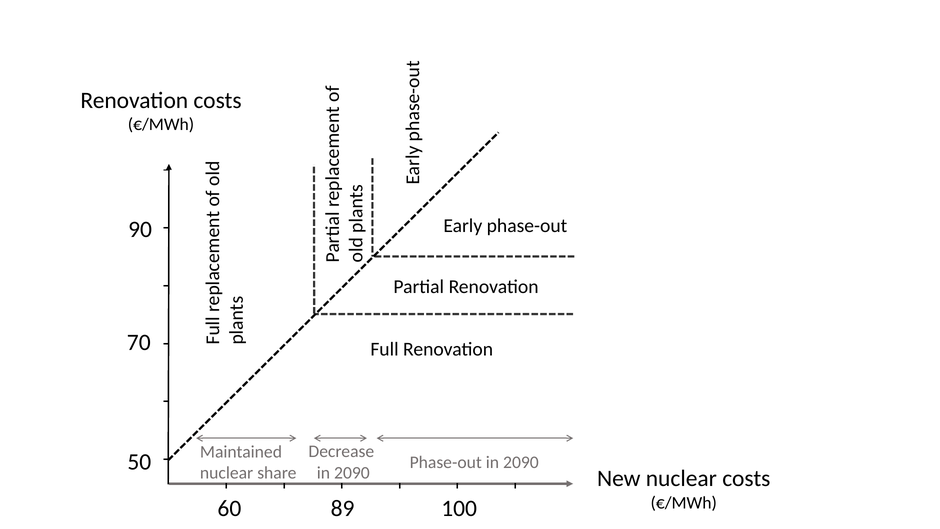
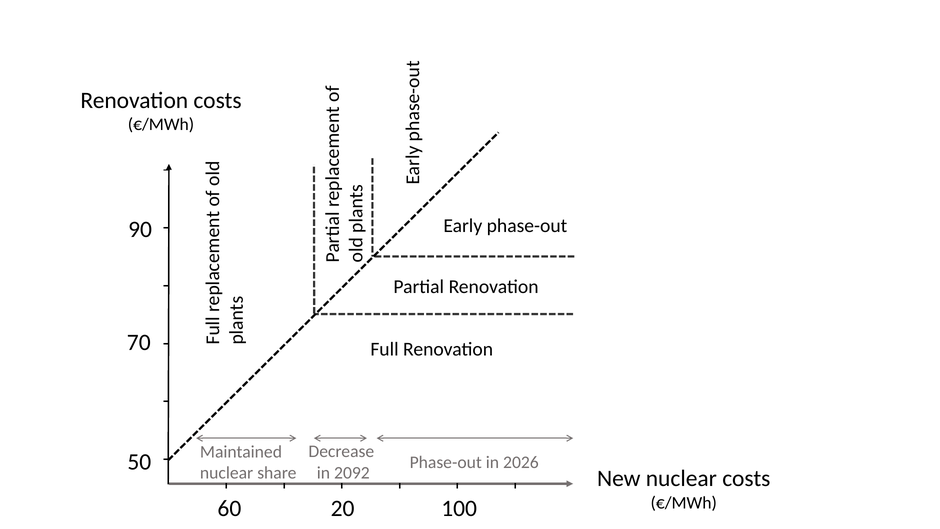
Phase-out in 2090: 2090 -> 2026 (521, 462)
2090: 2090 -> 2092 (352, 472)
89: 89 -> 20 (343, 508)
